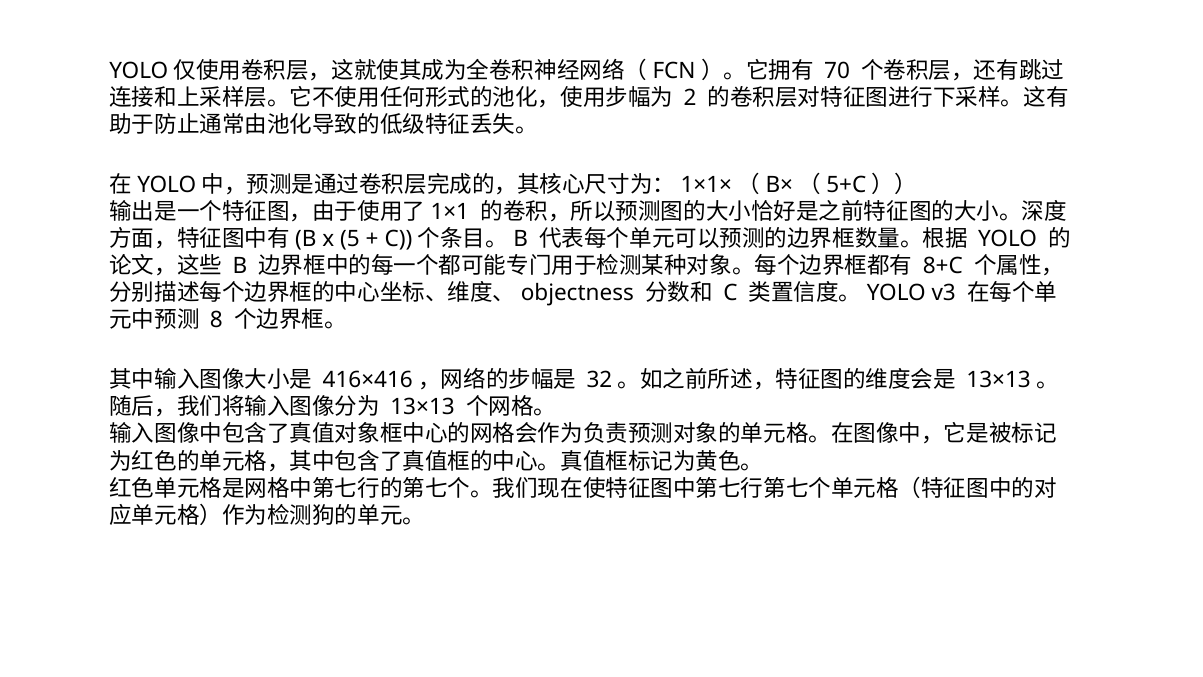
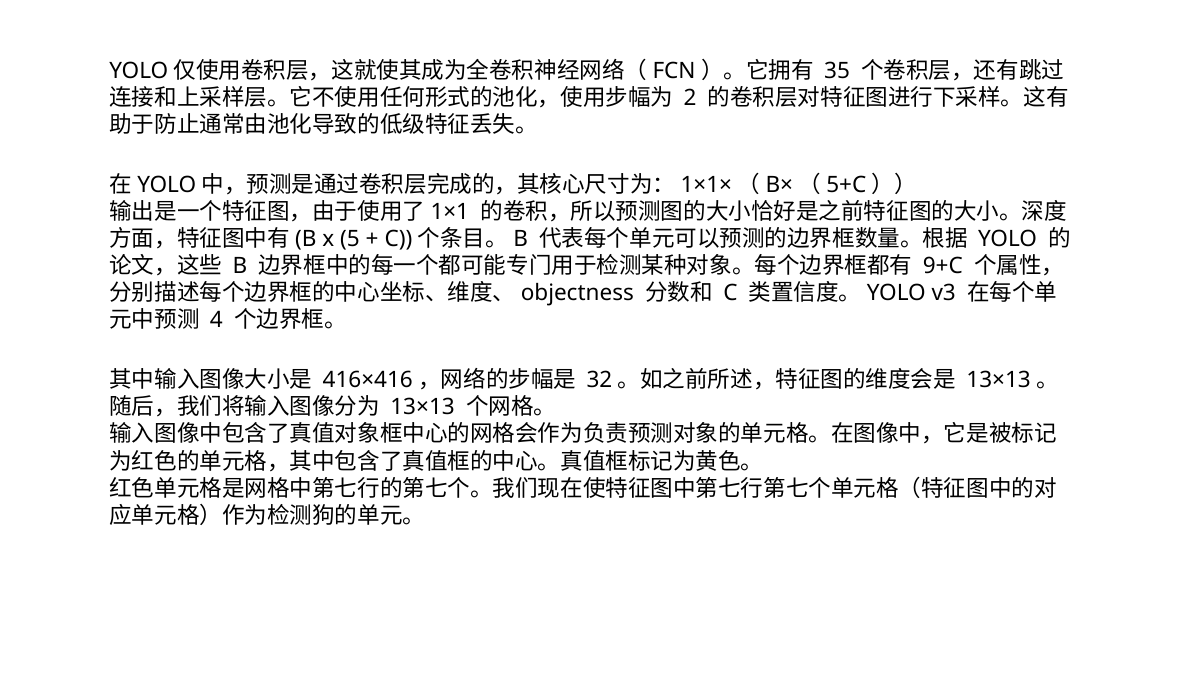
70: 70 -> 35 (837, 71)
8+C: 8+C -> 9+C (943, 266)
8: 8 -> 4 (216, 320)
